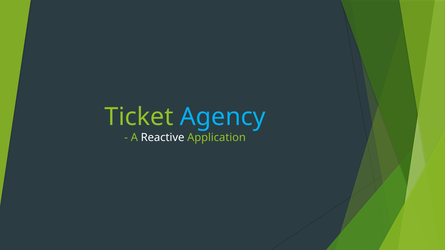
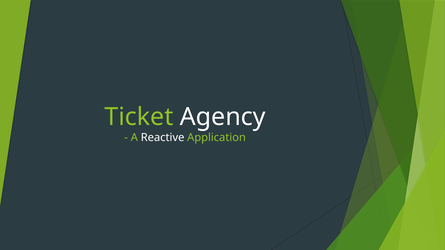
Agency colour: light blue -> white (223, 117)
